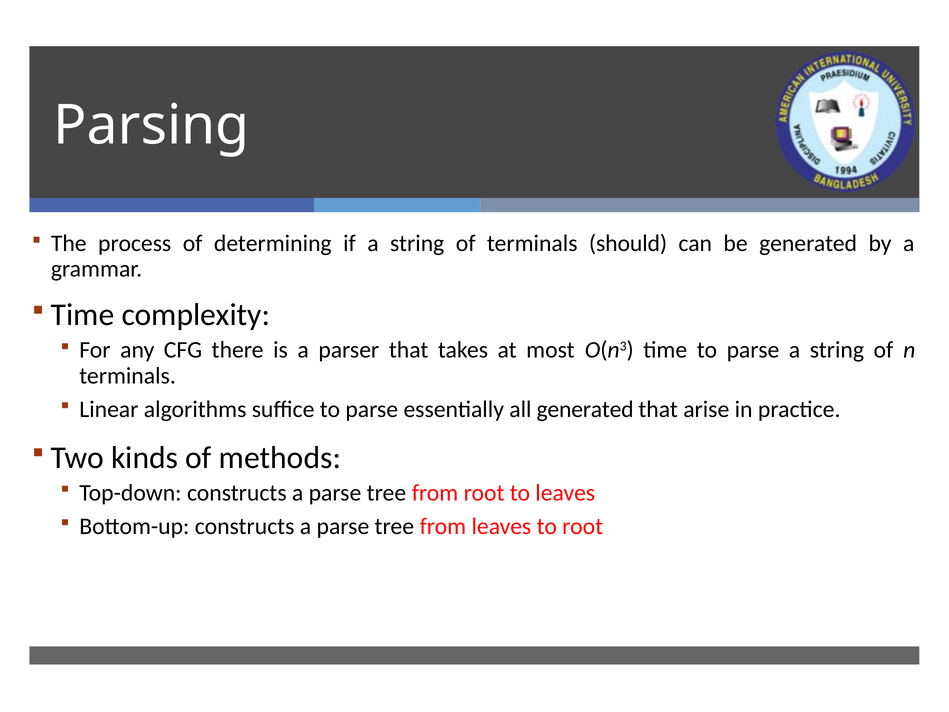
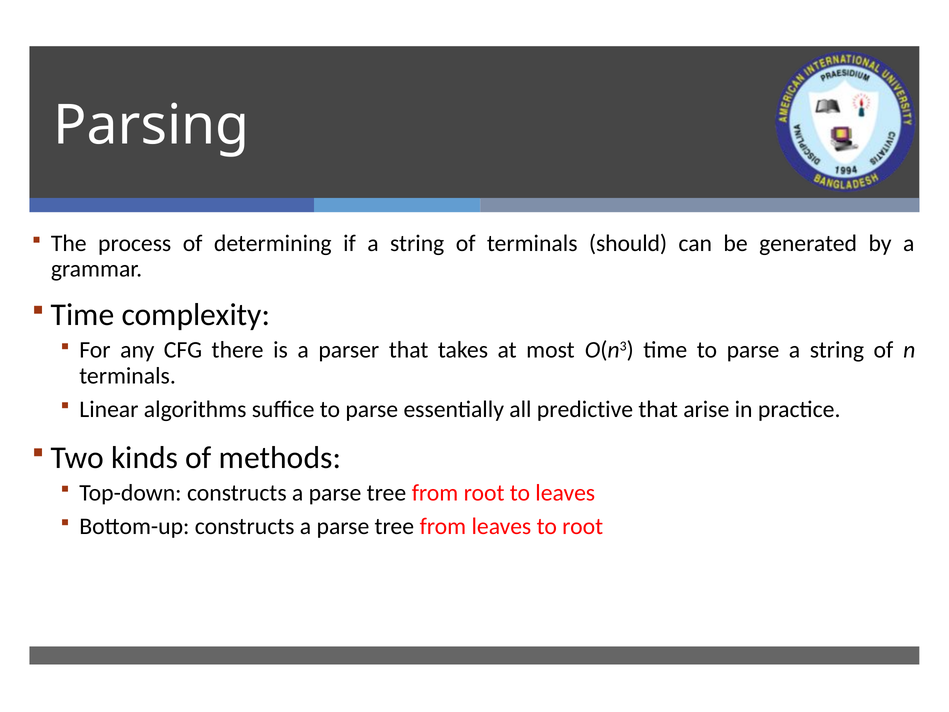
all generated: generated -> predictive (585, 409)
